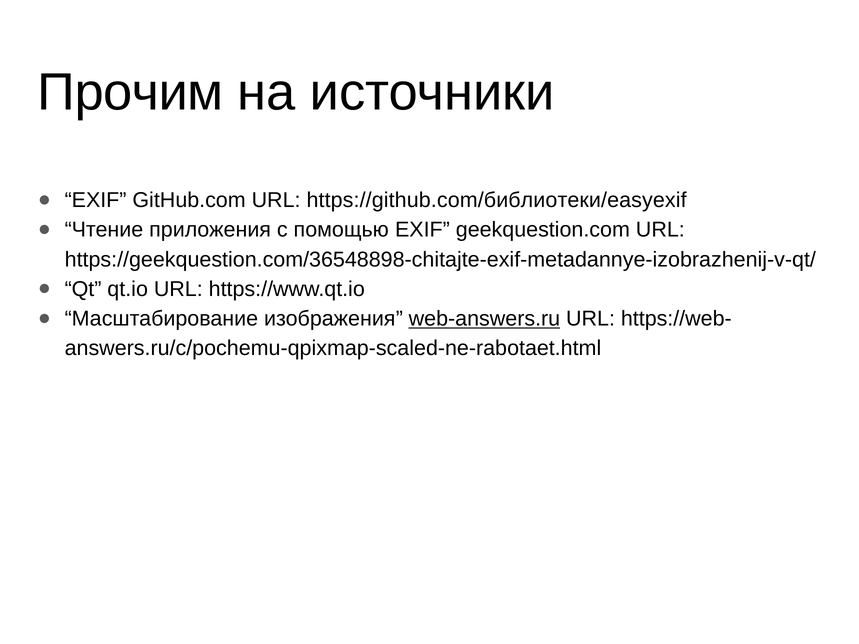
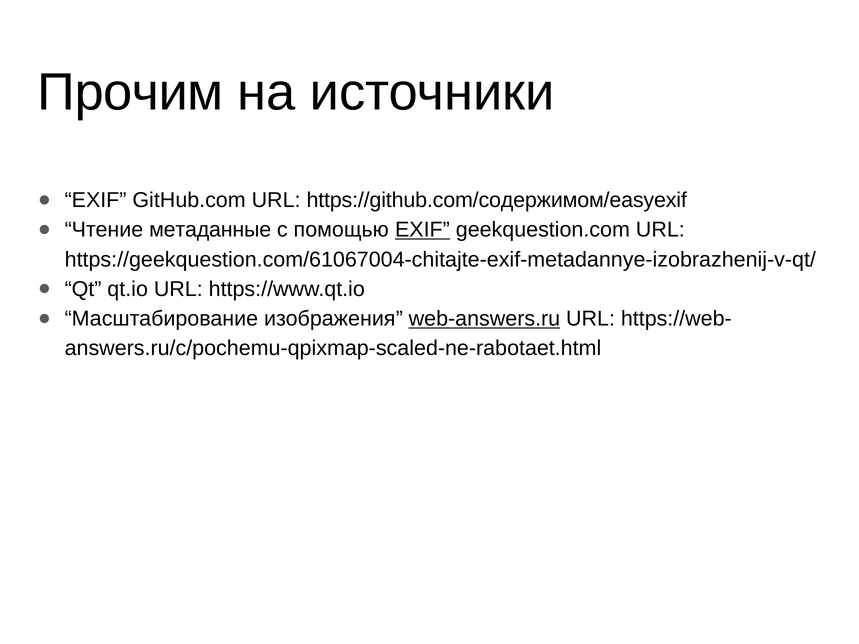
https://github.com/библиотеки/easyexif: https://github.com/библиотеки/easyexif -> https://github.com/содержимом/easyexif (497, 200)
приложения: приложения -> метаданные (210, 230)
EXIF underline: none -> present (422, 230)
https://geekquestion.com/36548898-chitajte-exif-metadannye-izobrazhenij-v-qt/: https://geekquestion.com/36548898-chitajte-exif-metadannye-izobrazhenij-v-qt/ -> https://geekquestion.com/61067004-chitajte-exif-metadannye-izobrazhenij-v-qt/ (440, 260)
